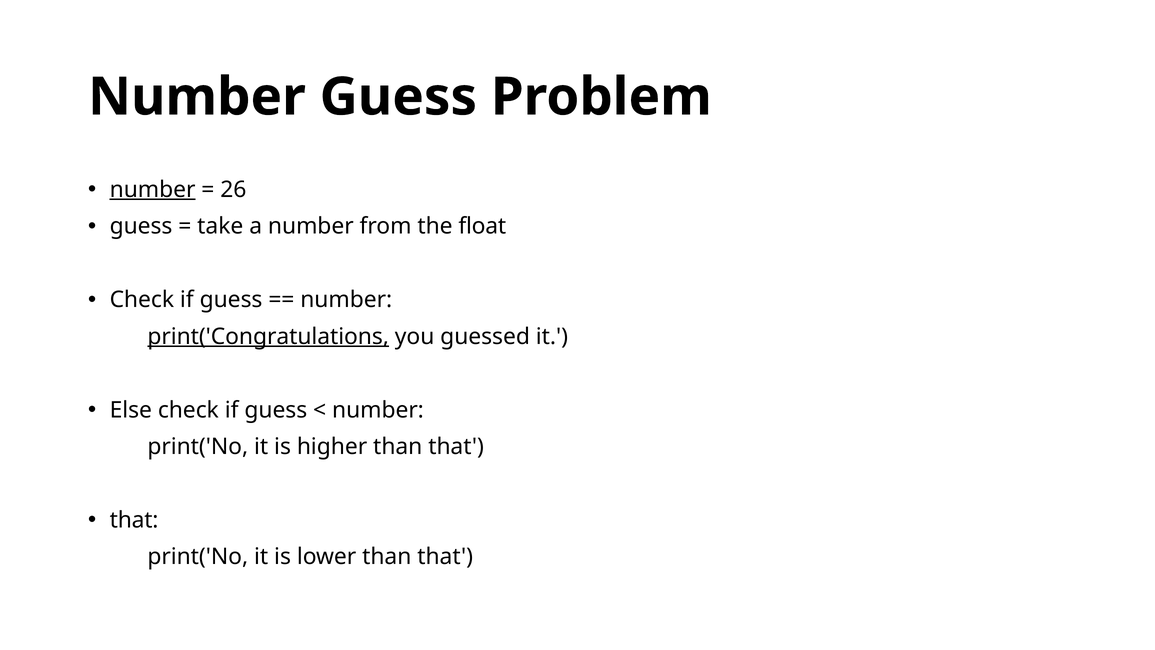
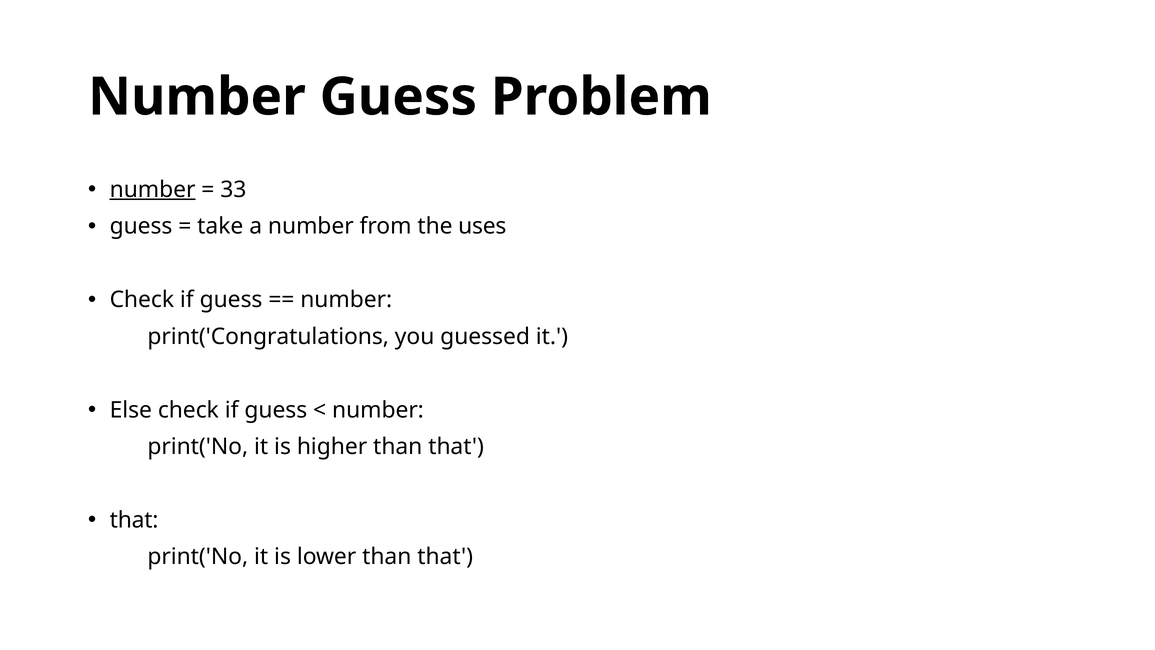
26: 26 -> 33 (233, 189)
float: float -> uses (482, 226)
print('Congratulations underline: present -> none (268, 336)
